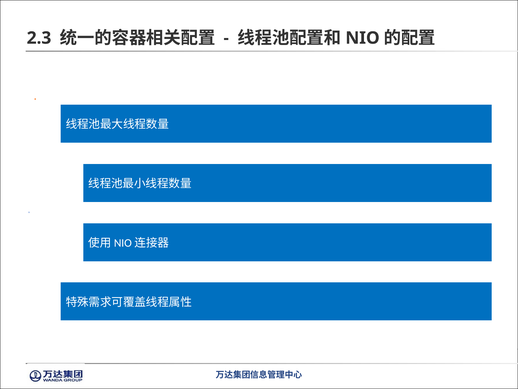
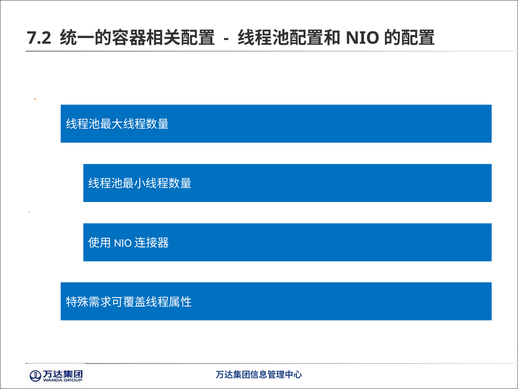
2.3: 2.3 -> 7.2 (39, 38)
